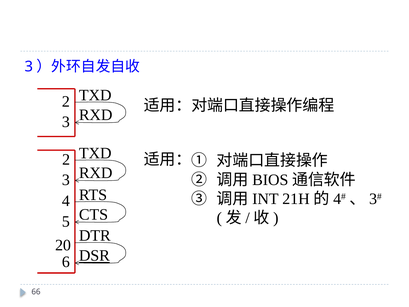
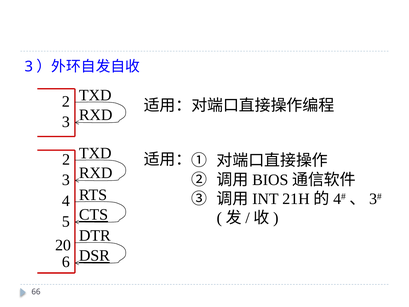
CTS underline: none -> present (93, 214)
